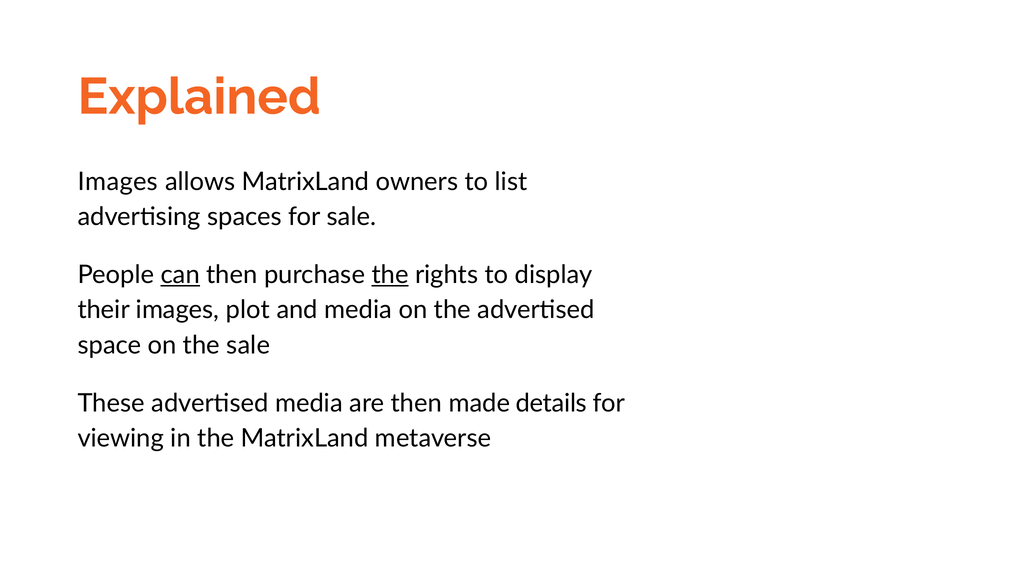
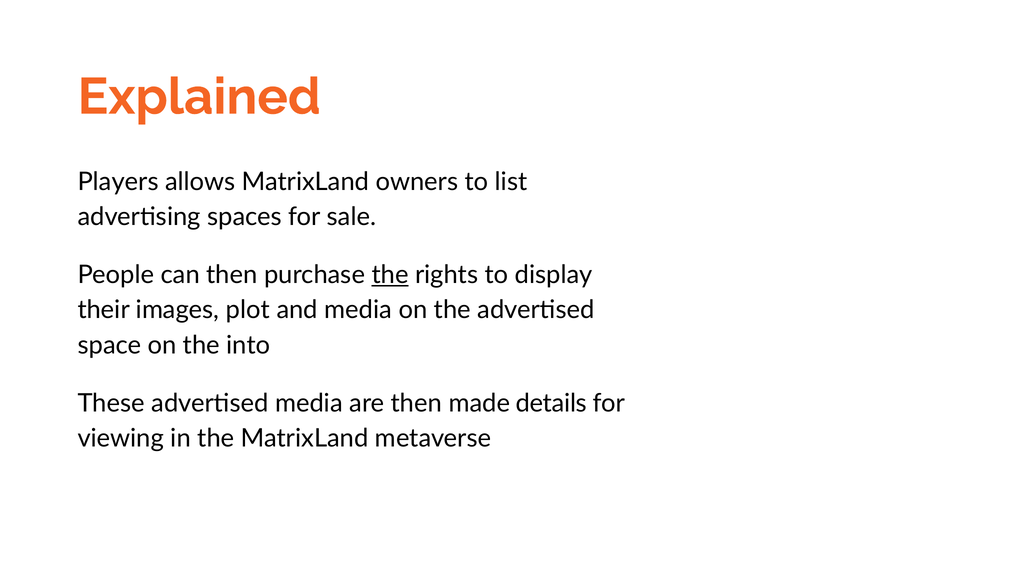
Images: Images -> Players (118, 182)
can underline: present -> none (180, 275)
the sale: sale -> into (248, 346)
